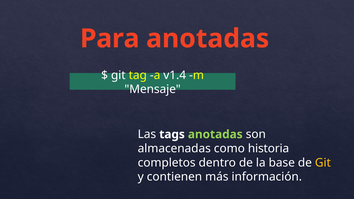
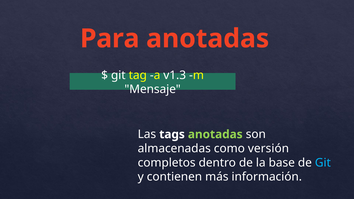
v1.4: v1.4 -> v1.3 (175, 75)
historia: historia -> versión (268, 149)
Git colour: yellow -> light blue (323, 163)
